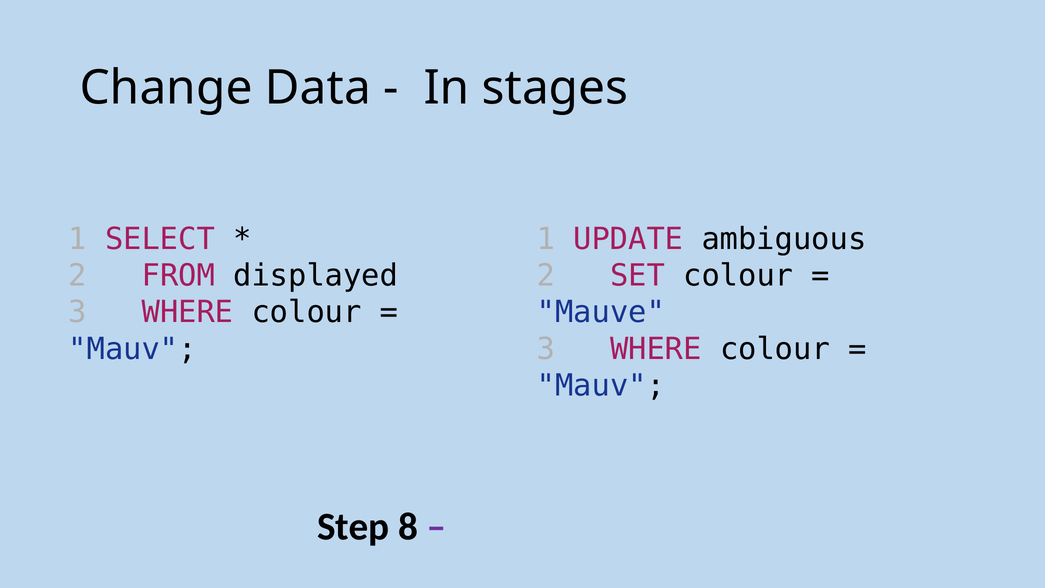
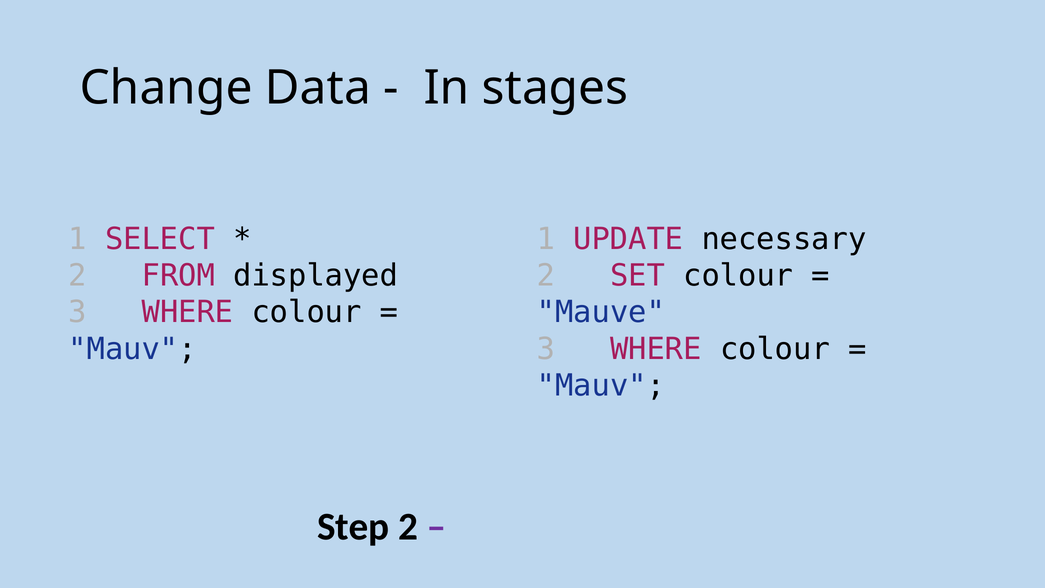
ambiguous: ambiguous -> necessary (784, 239)
Step 8: 8 -> 2 (408, 527)
